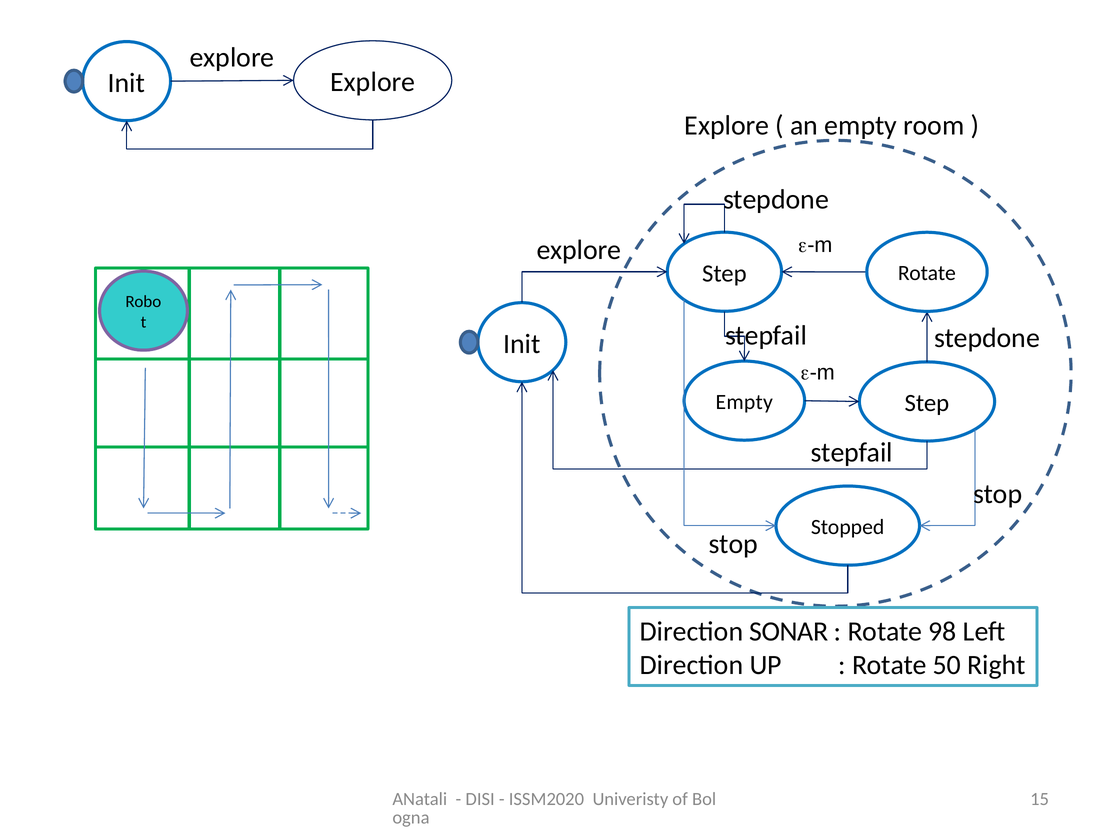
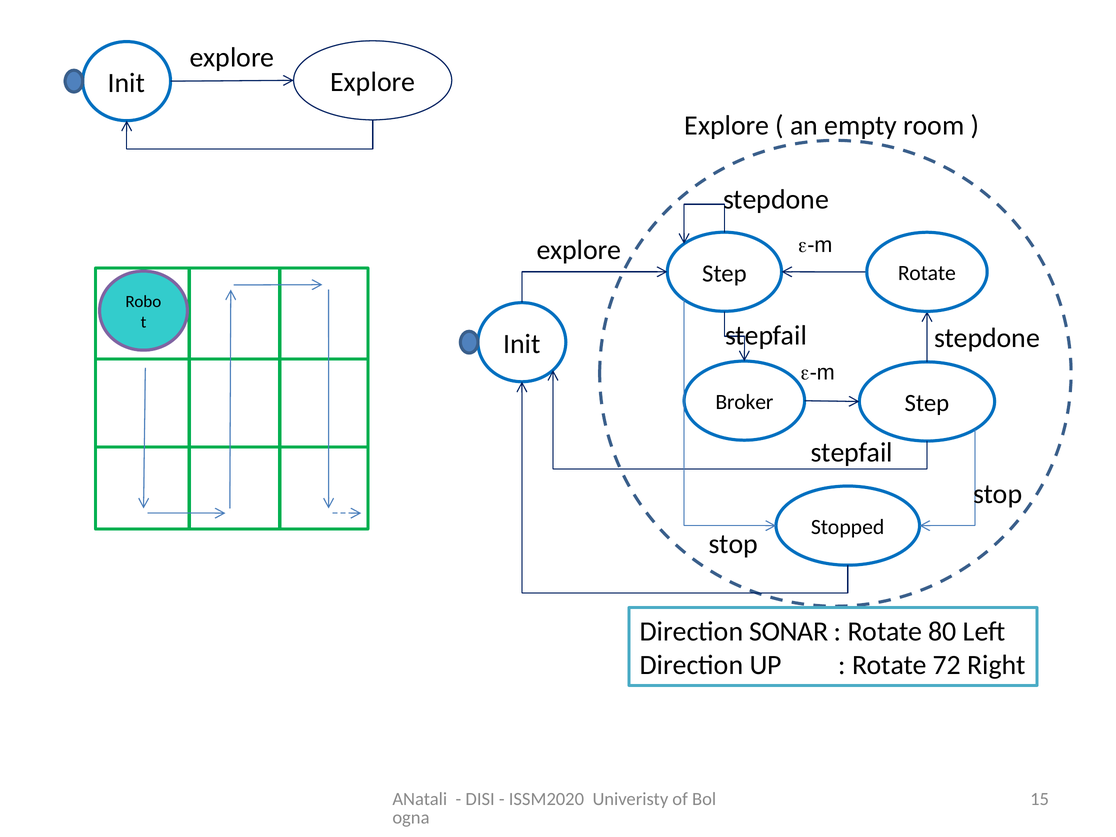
Empty: Empty -> Broker (744, 402)
98: 98 -> 80 (942, 632)
50: 50 -> 72 (947, 665)
